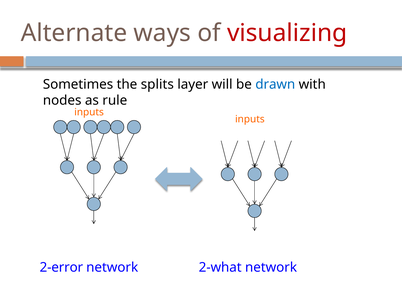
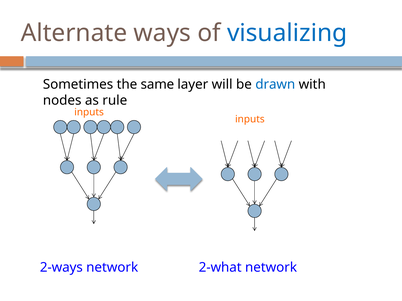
visualizing colour: red -> blue (287, 33)
splits: splits -> same (157, 84)
2-error: 2-error -> 2-ways (61, 268)
